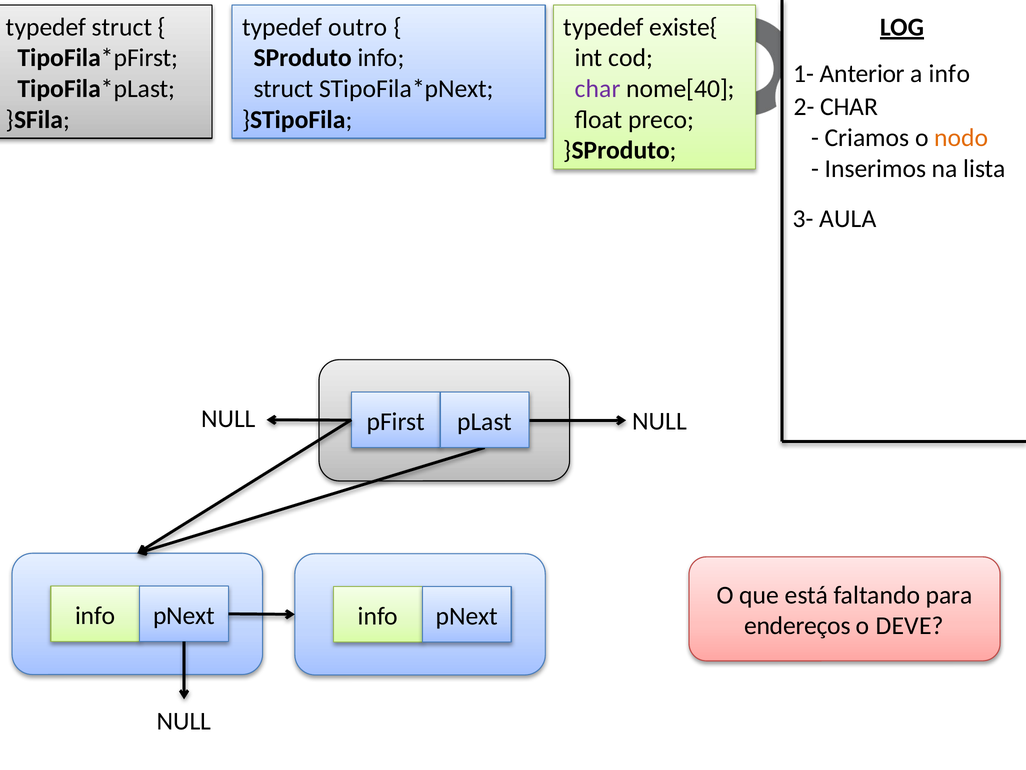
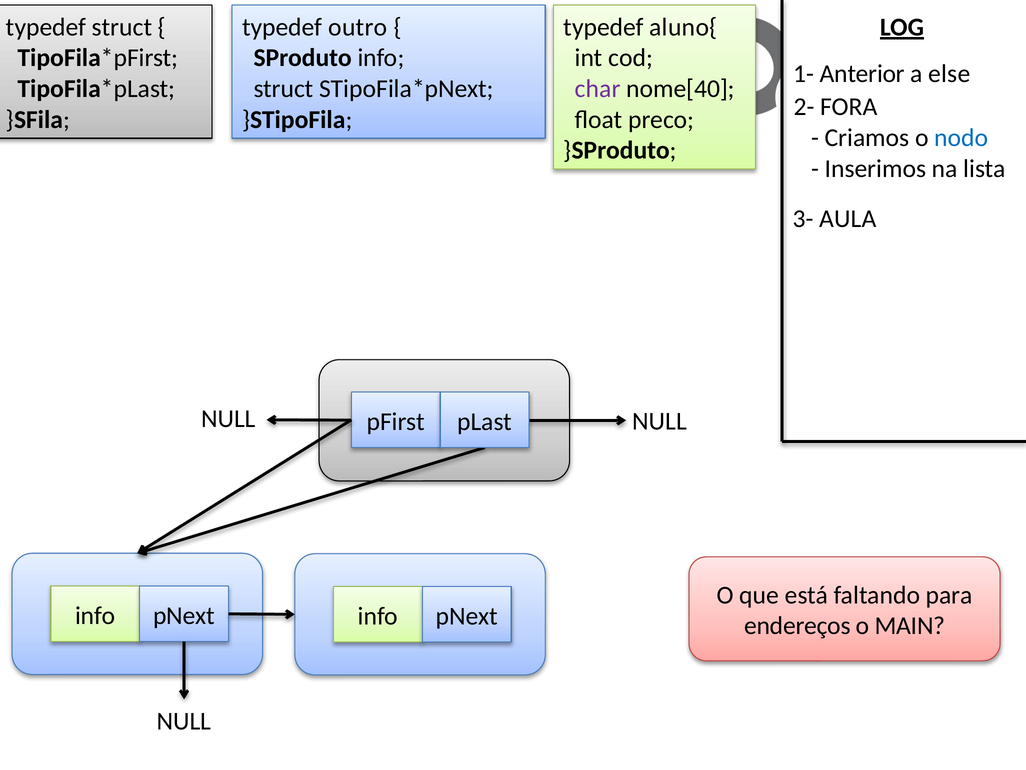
existe{: existe{ -> aluno{ (683, 27)
a info: info -> else (949, 74)
2- CHAR: CHAR -> FORA (849, 107)
nodo colour: orange -> blue (961, 138)
DEVE: DEVE -> MAIN (910, 626)
